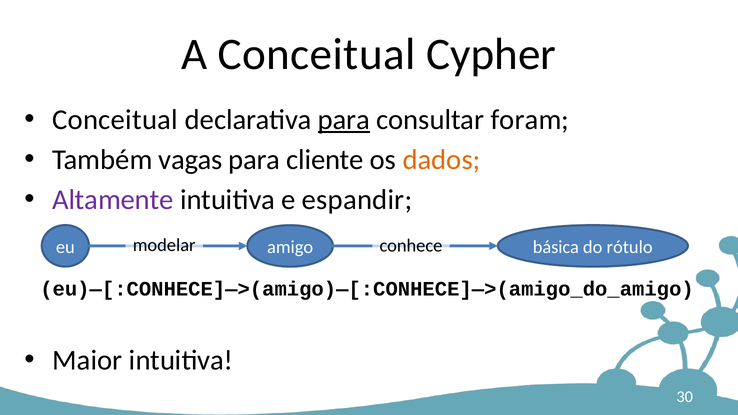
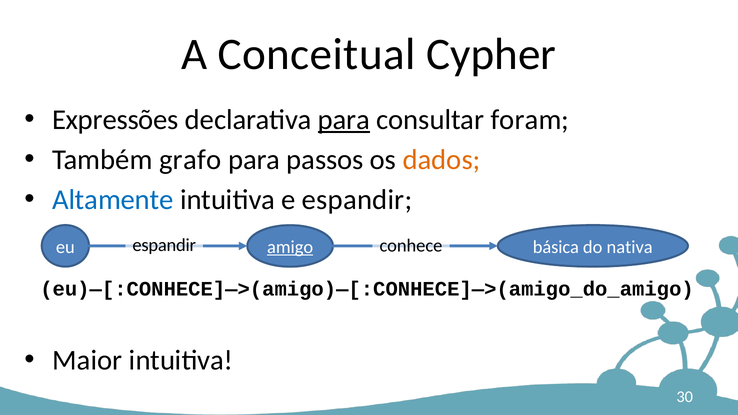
Conceitual: Conceitual -> Expressões (115, 120)
vagas: vagas -> grafo (190, 160)
cliente: cliente -> passos (325, 160)
Altamente colour: purple -> blue (113, 200)
modelar: modelar -> espandir (164, 245)
amigo underline: none -> present (290, 247)
rótulo: rótulo -> nativa (630, 247)
